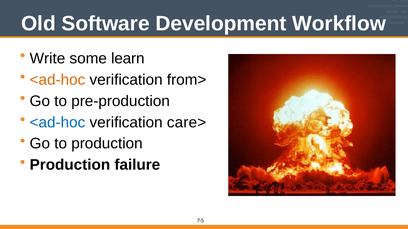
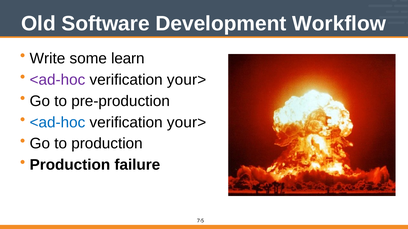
<ad-hoc colour: orange -> purple (57, 80)
from>: from> -> your> (187, 80)
care>: care> -> your> (187, 123)
